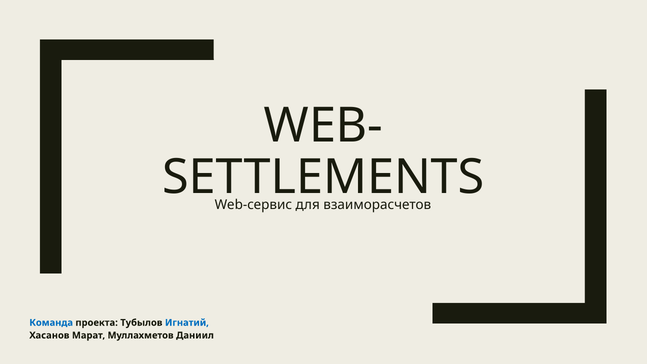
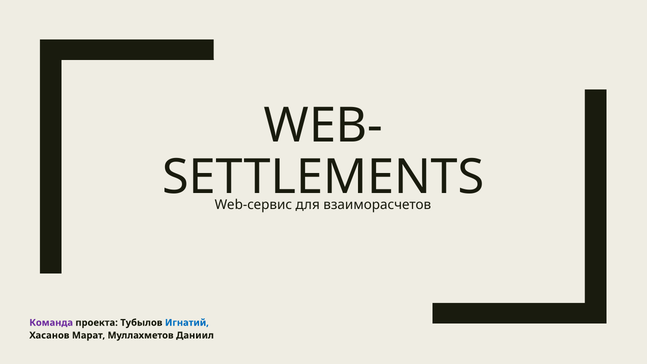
Команда colour: blue -> purple (51, 323)
